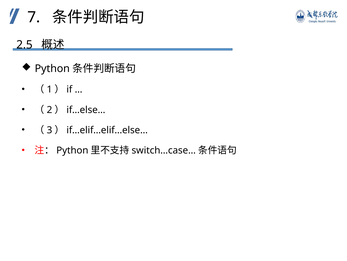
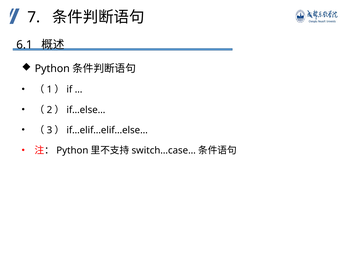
2.5: 2.5 -> 6.1 (24, 45)
